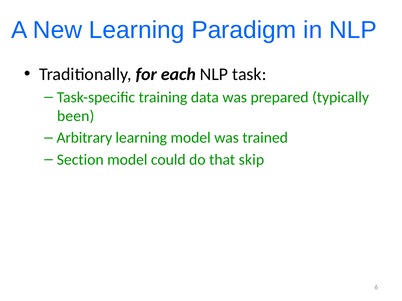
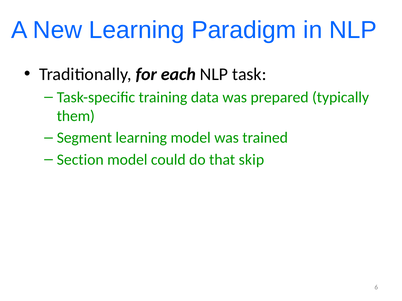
been: been -> them (76, 116)
Arbitrary: Arbitrary -> Segment (84, 138)
